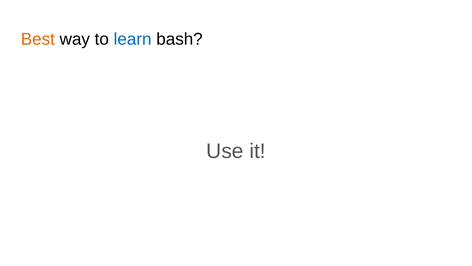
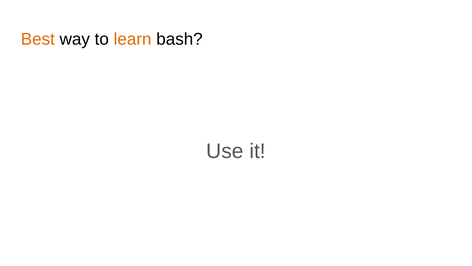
learn colour: blue -> orange (133, 39)
